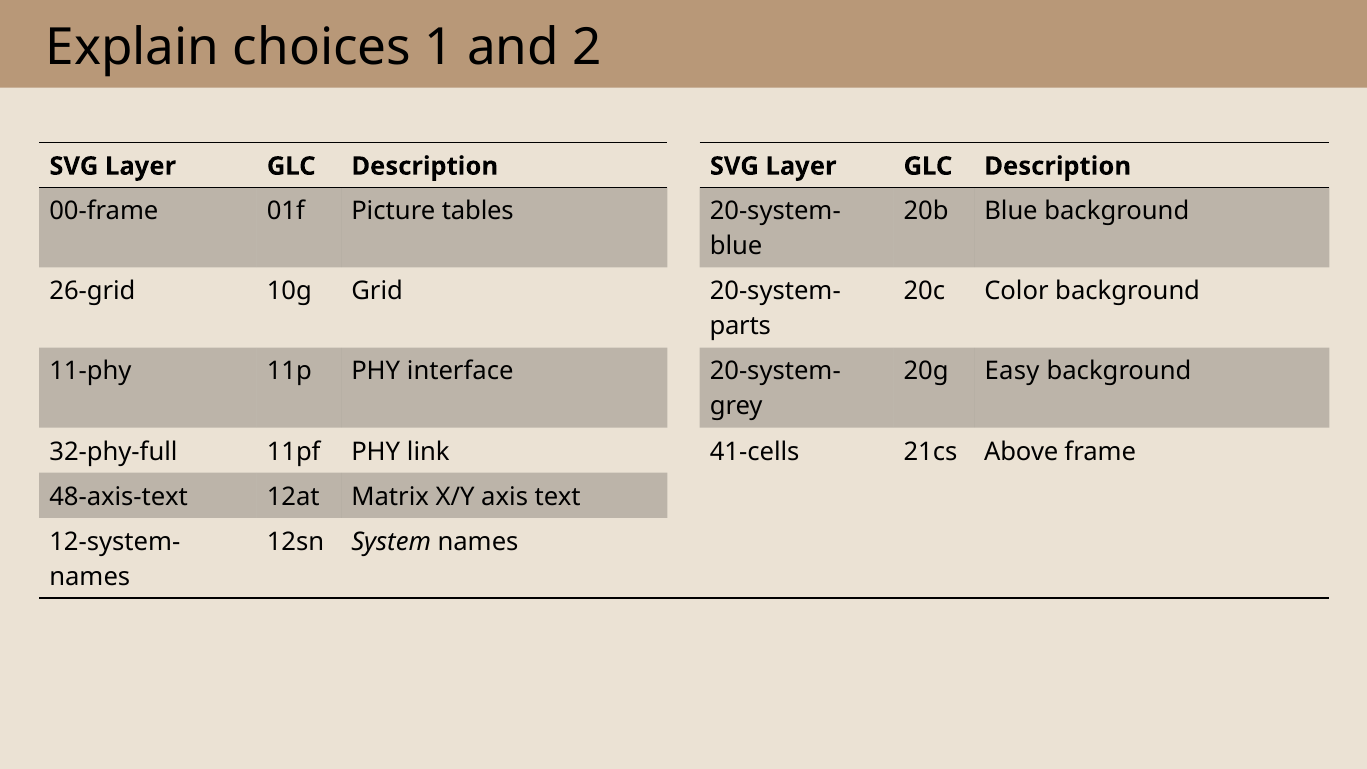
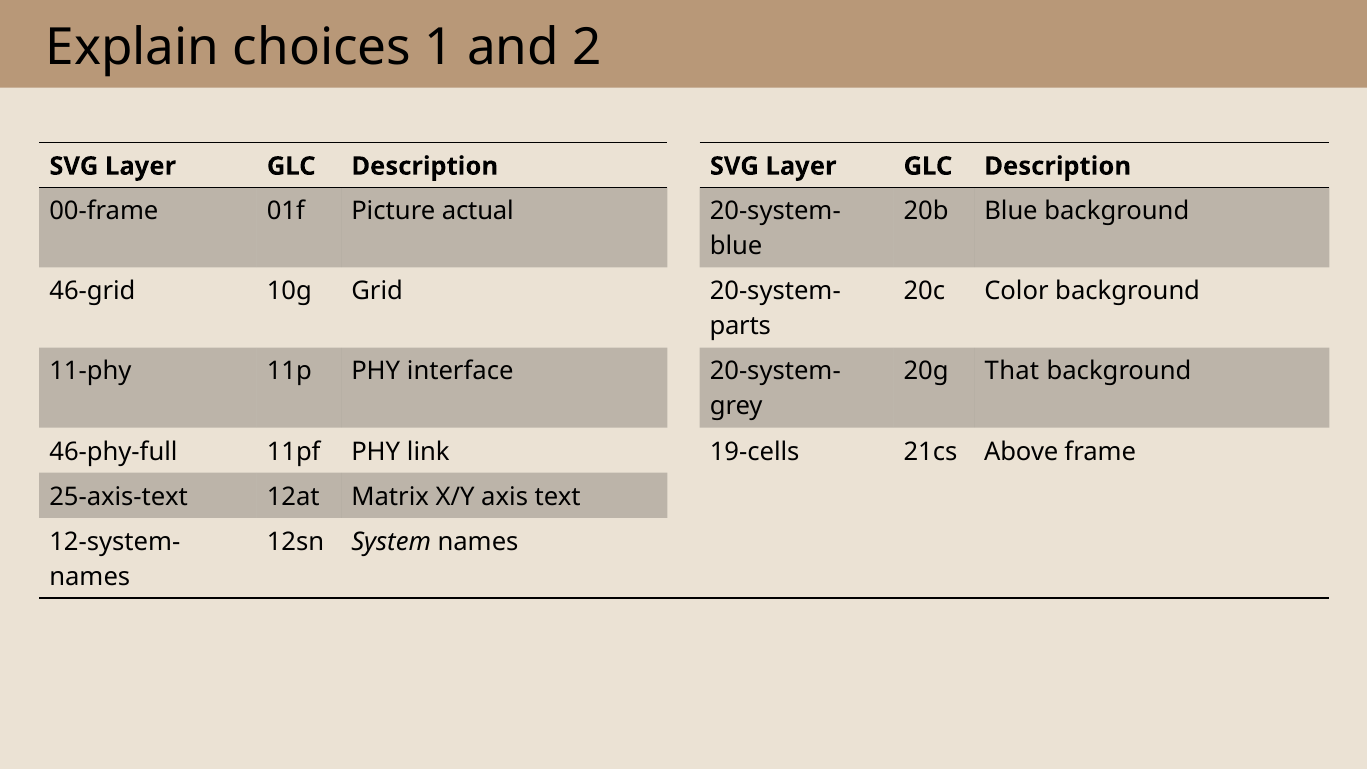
tables: tables -> actual (478, 211)
26-grid: 26-grid -> 46-grid (92, 291)
Easy: Easy -> That (1012, 371)
32-phy-full: 32-phy-full -> 46-phy-full (113, 452)
41-cells: 41-cells -> 19-cells (755, 452)
48-axis-text: 48-axis-text -> 25-axis-text (119, 497)
